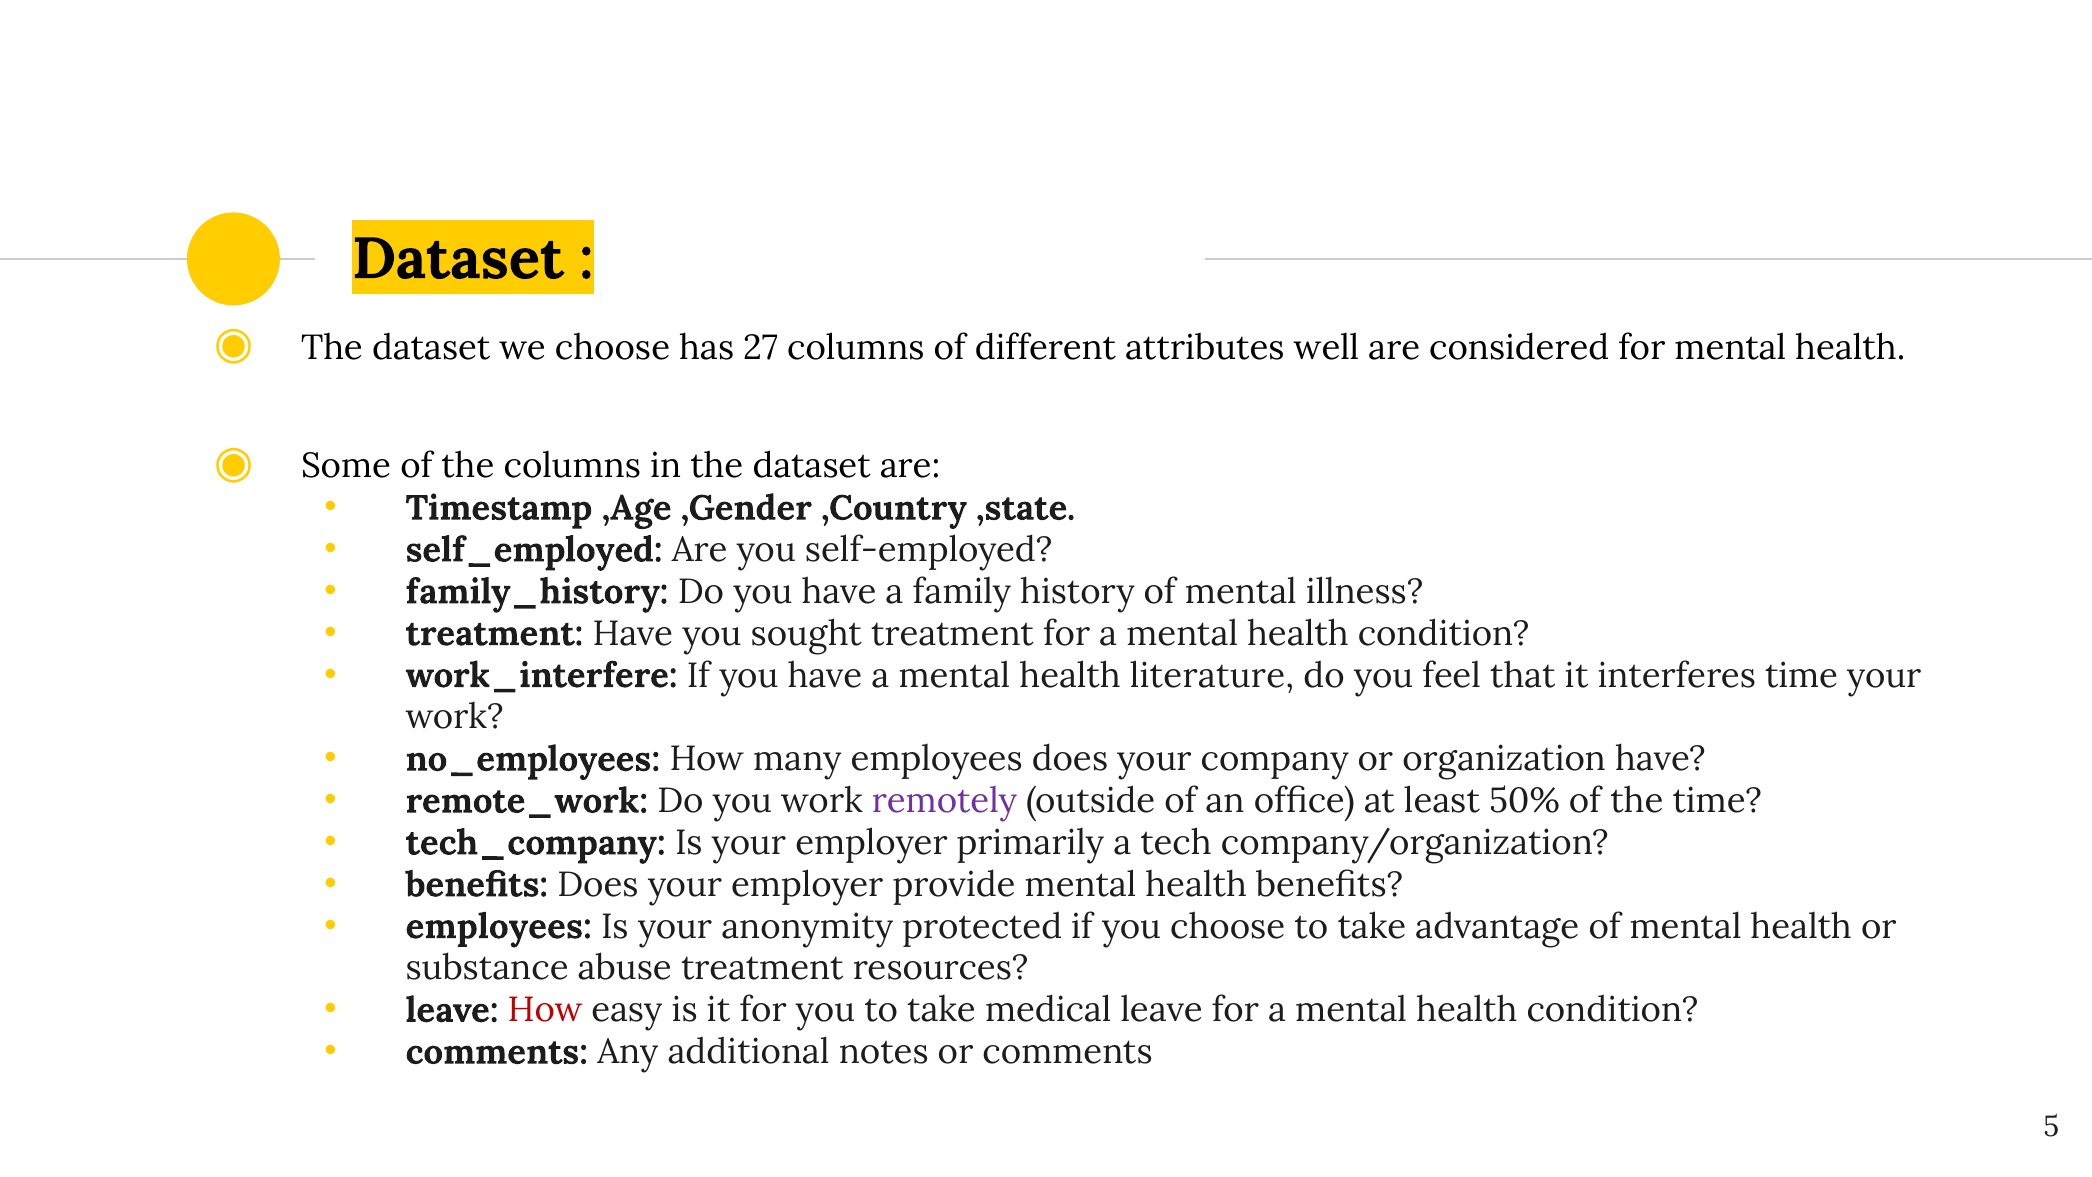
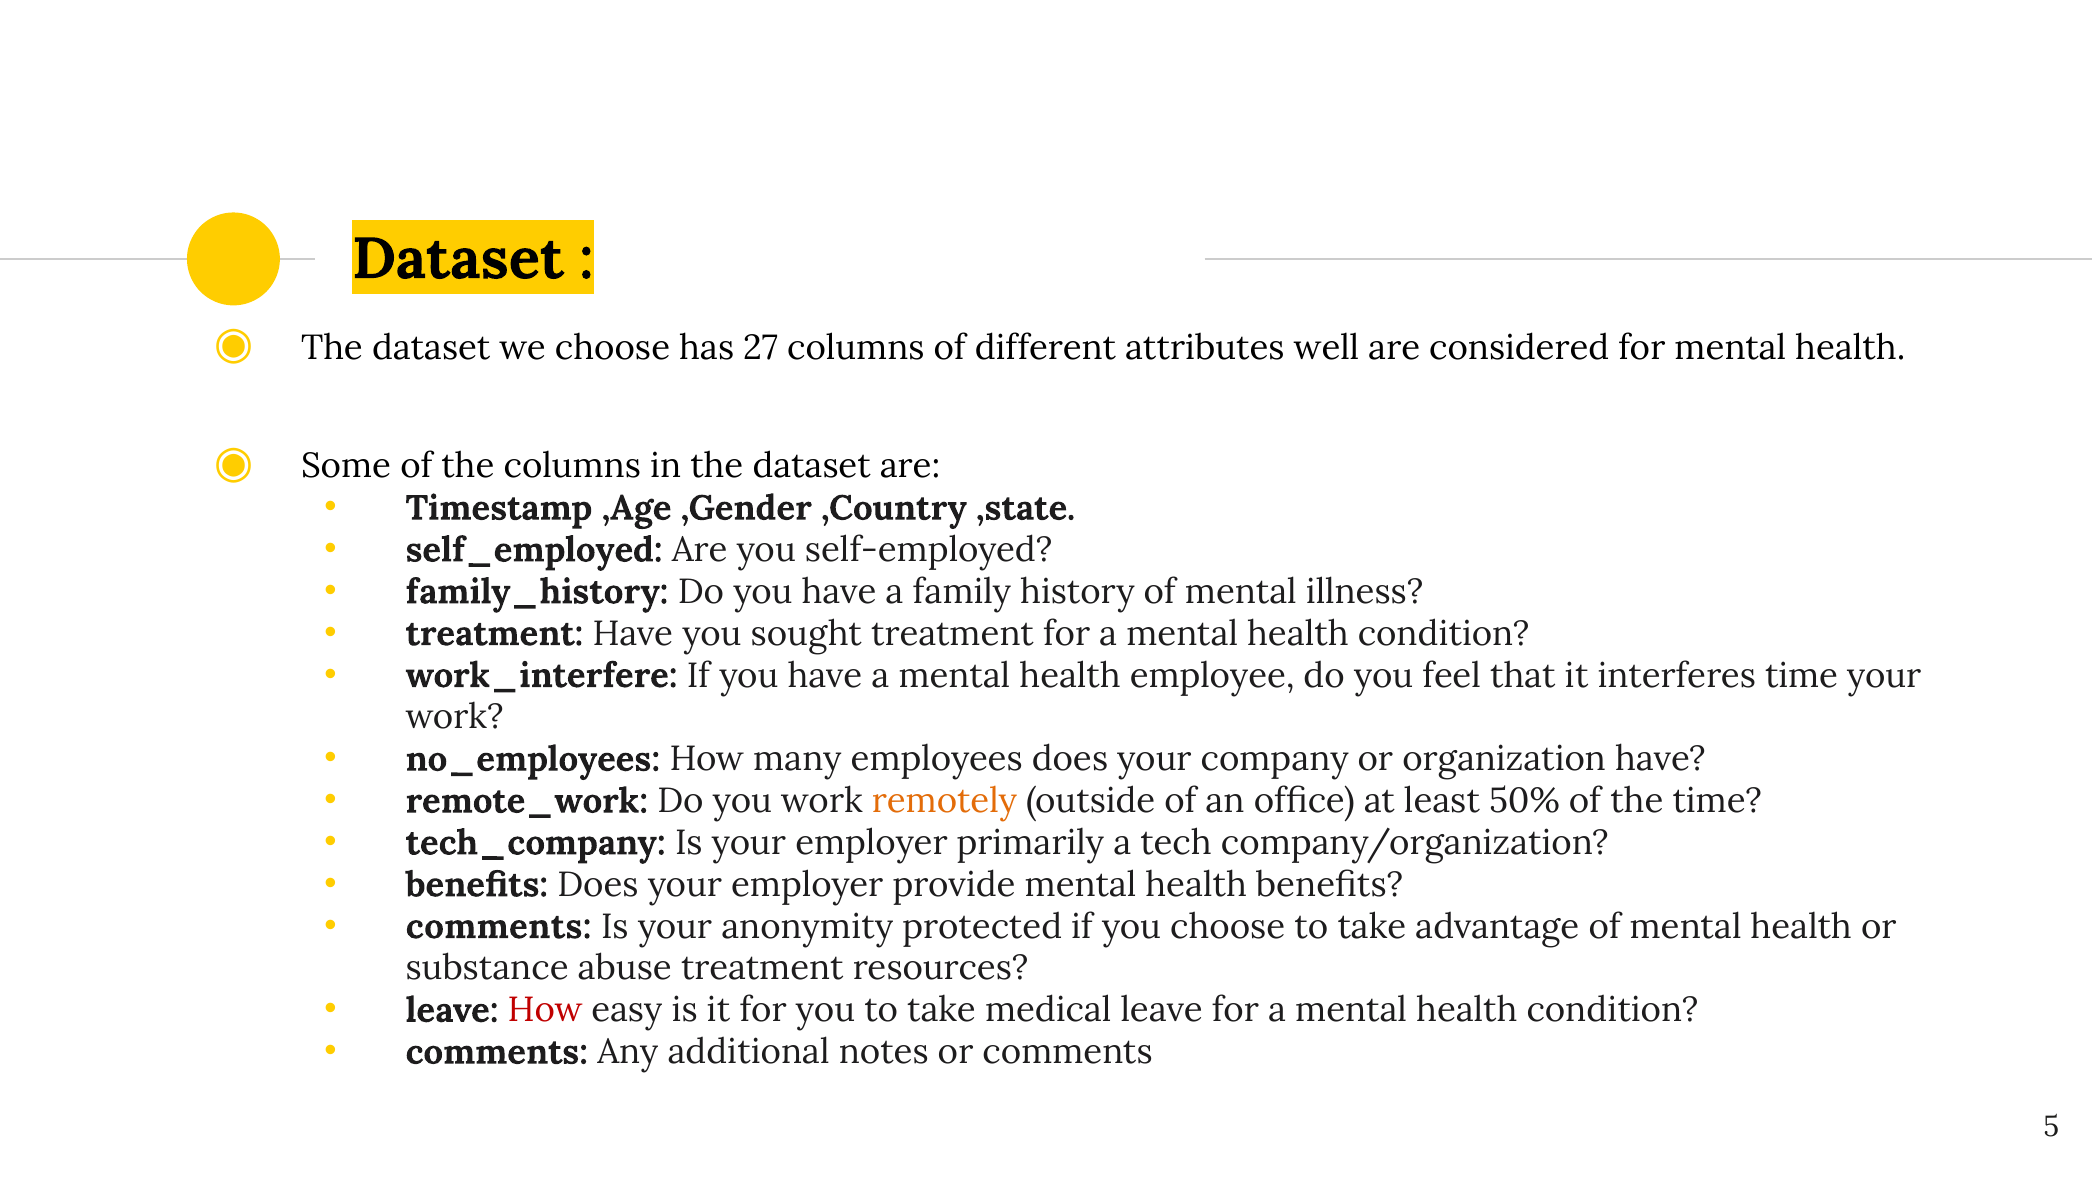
literature: literature -> employee (1212, 675)
remotely colour: purple -> orange (944, 801)
employees: employees -> comments (499, 926)
